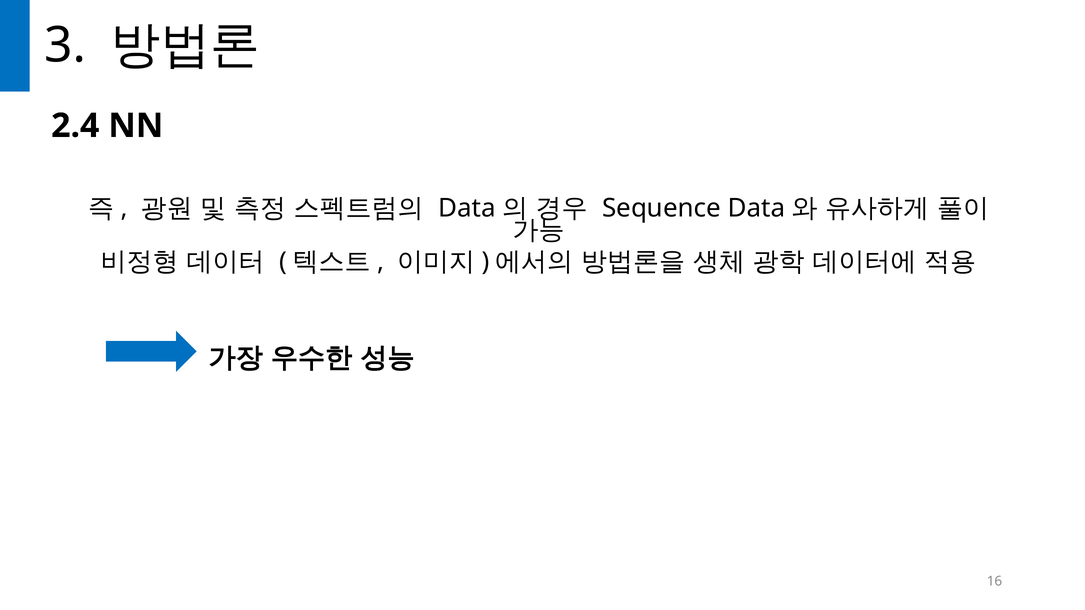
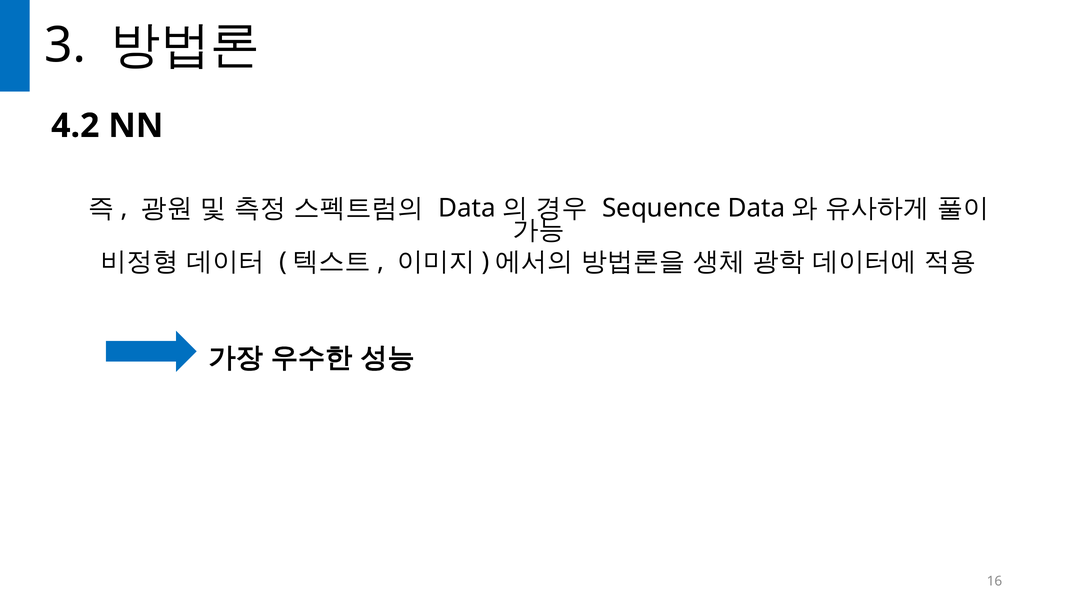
2.4: 2.4 -> 4.2 (75, 126)
